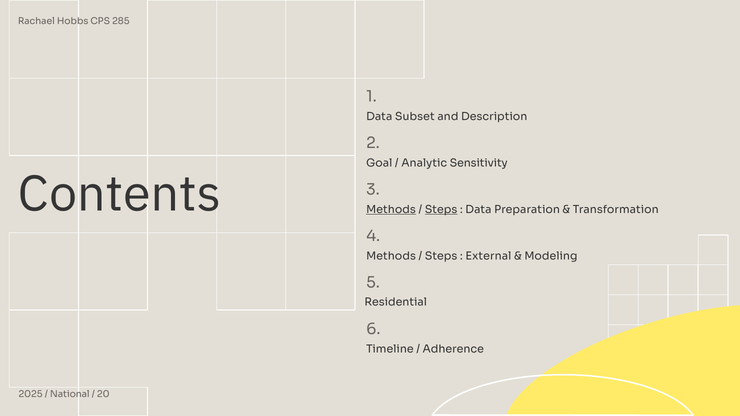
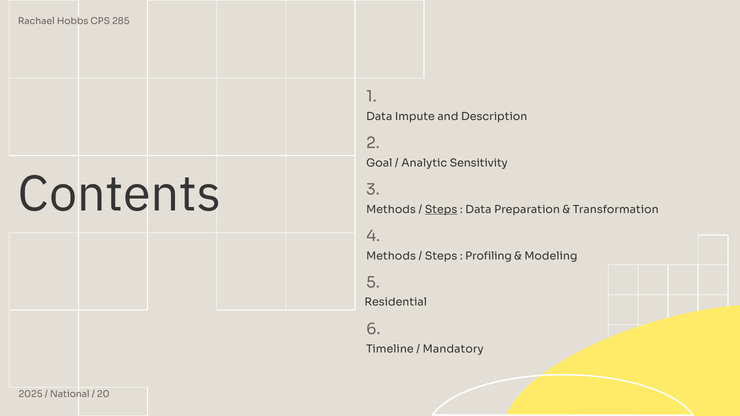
Subset: Subset -> Impute (415, 117)
Methods underline: present -> none (391, 210)
External: External -> Profiling (489, 256)
Adherence: Adherence -> Mandatory (453, 350)
